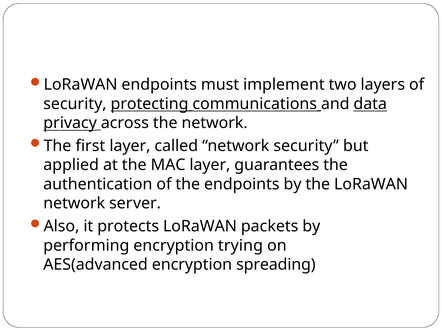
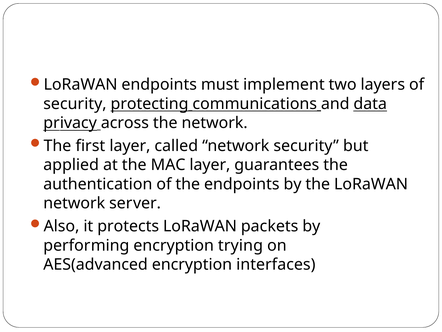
spreading: spreading -> interfaces (276, 264)
